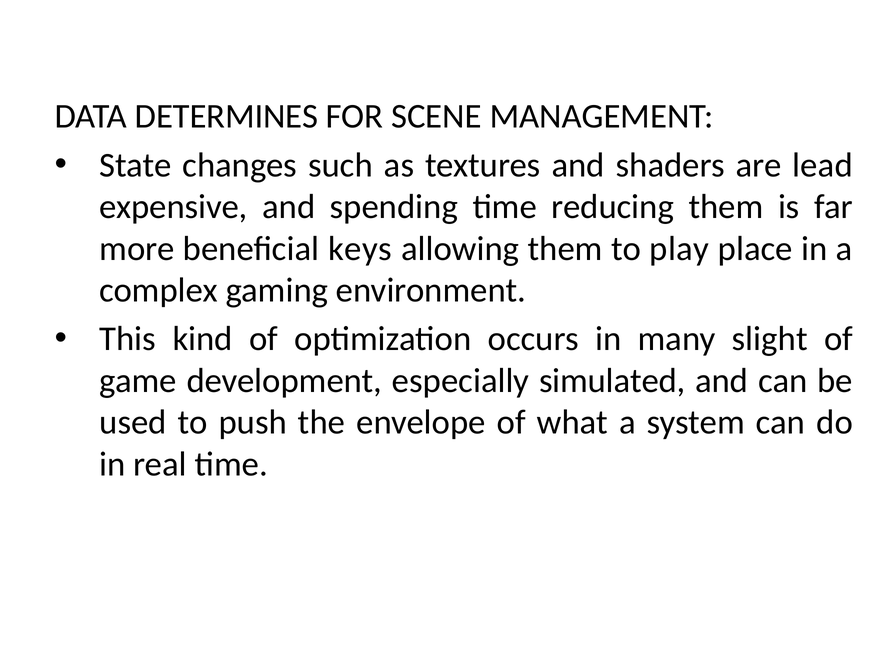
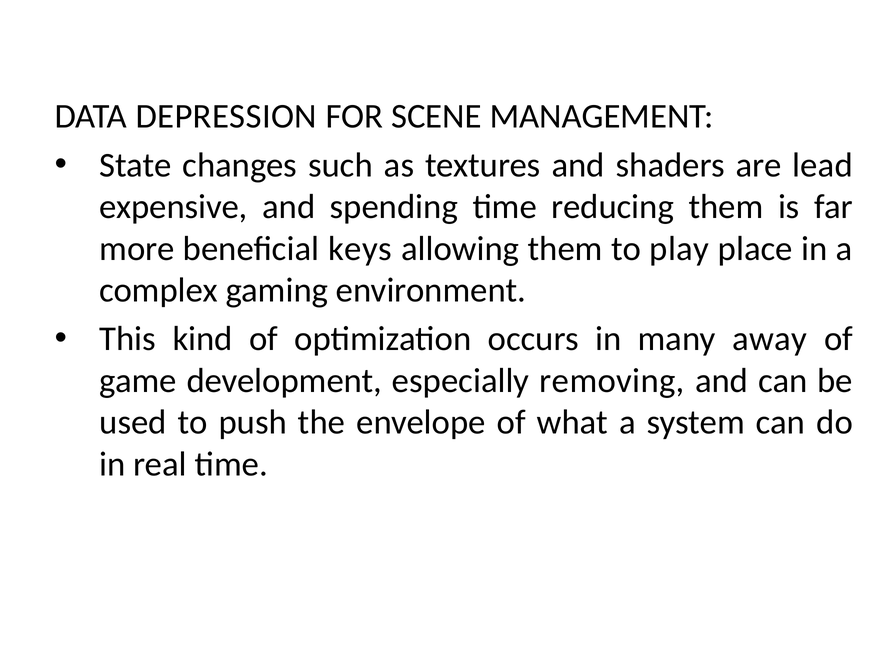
DETERMINES: DETERMINES -> DEPRESSION (226, 117)
slight: slight -> away (770, 339)
simulated: simulated -> removing (612, 381)
